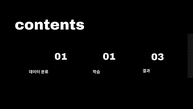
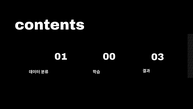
01 01: 01 -> 00 (109, 56)
